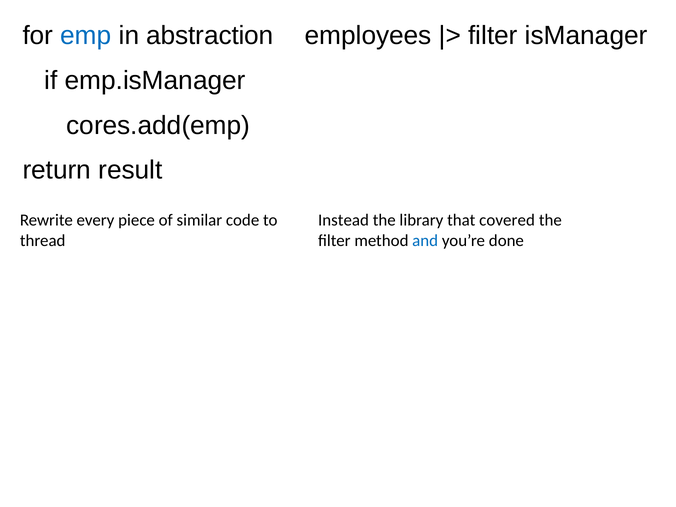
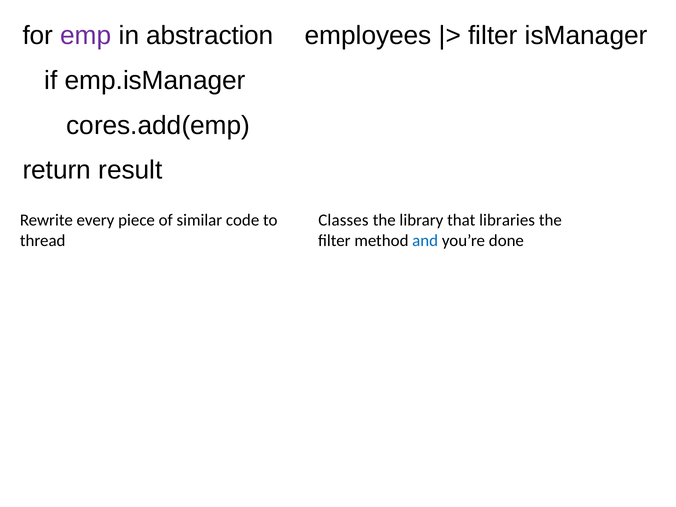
emp colour: blue -> purple (86, 36)
Instead: Instead -> Classes (343, 220)
covered: covered -> libraries (507, 220)
